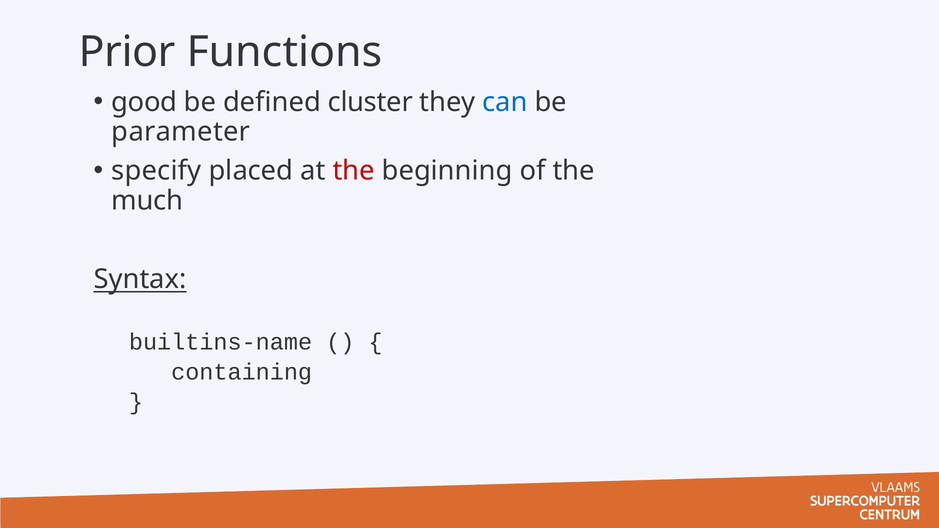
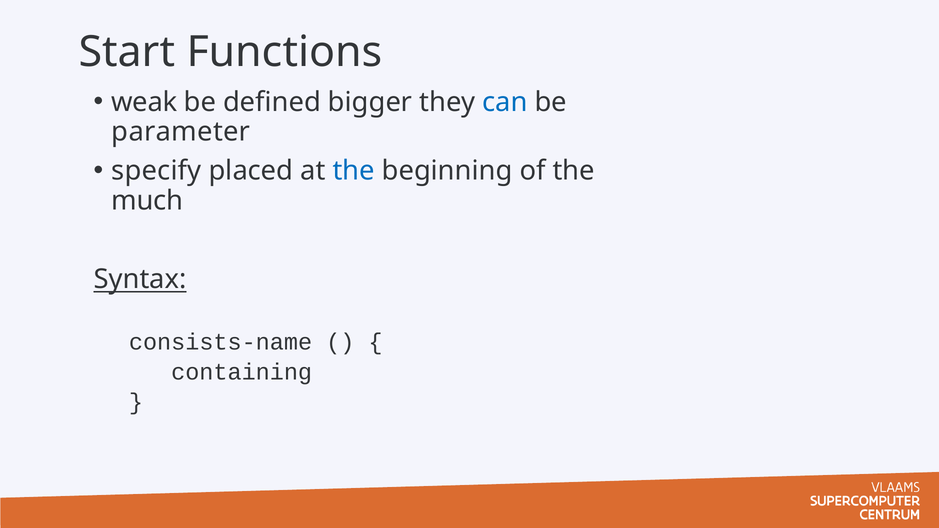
Prior: Prior -> Start (127, 52)
good: good -> weak (144, 102)
cluster: cluster -> bigger (370, 102)
the colour: red -> blue (354, 171)
builtins-name: builtins-name -> consists-name (221, 342)
